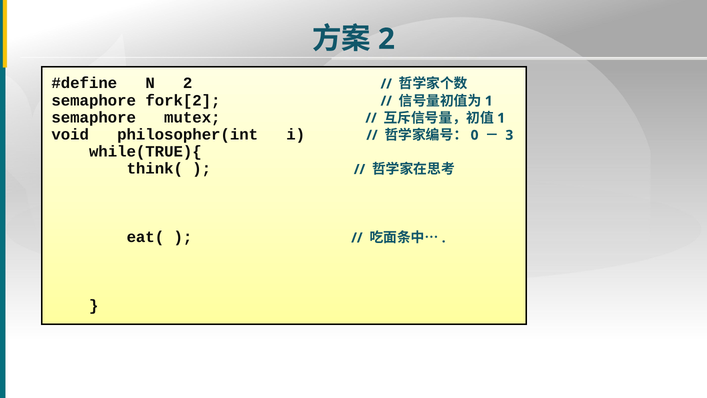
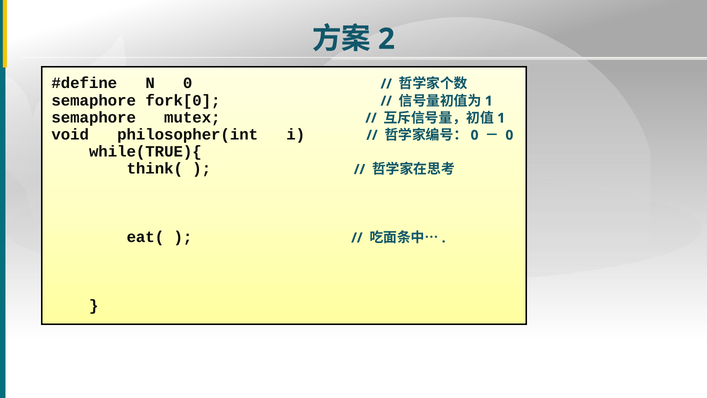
N 2: 2 -> 0 (188, 83)
fork[2: fork[2 -> fork[0 (183, 100)
3: 3 -> 0 (509, 135)
